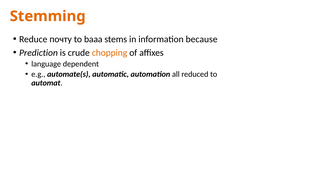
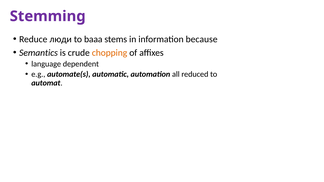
Stemming colour: orange -> purple (48, 16)
почту: почту -> люди (61, 39)
Prediction: Prediction -> Semantics (39, 53)
